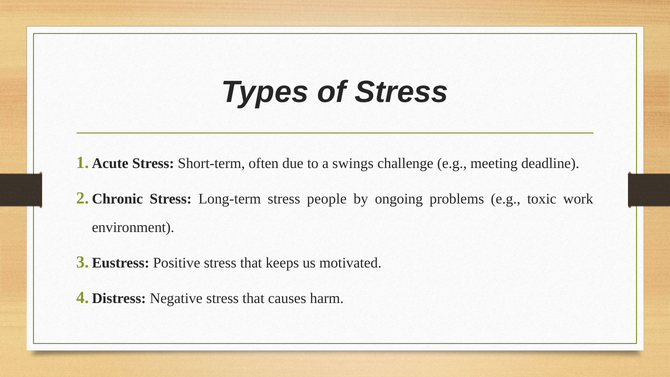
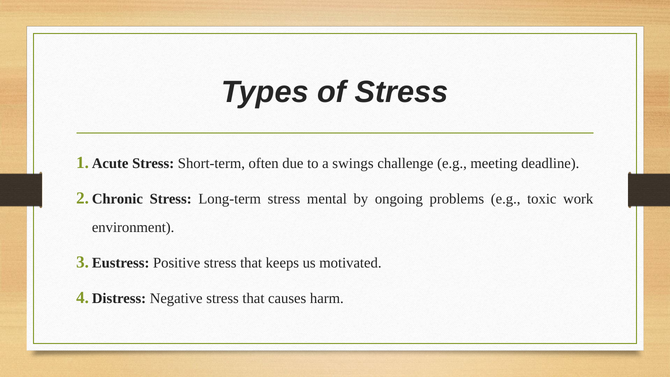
people: people -> mental (327, 199)
